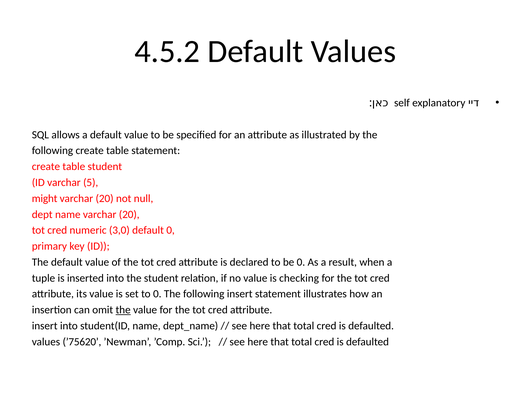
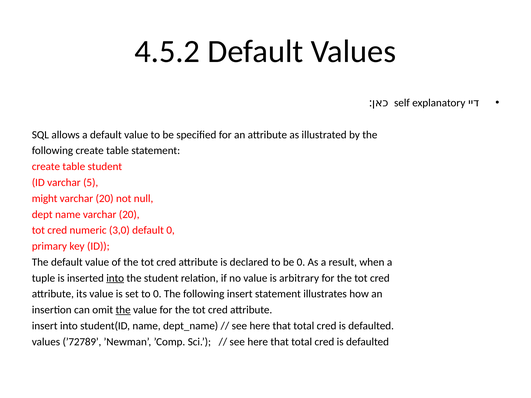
into underline: none -> present (115, 278)
checking: checking -> arbitrary (299, 278)
’75620: ’75620 -> ’72789 (82, 342)
